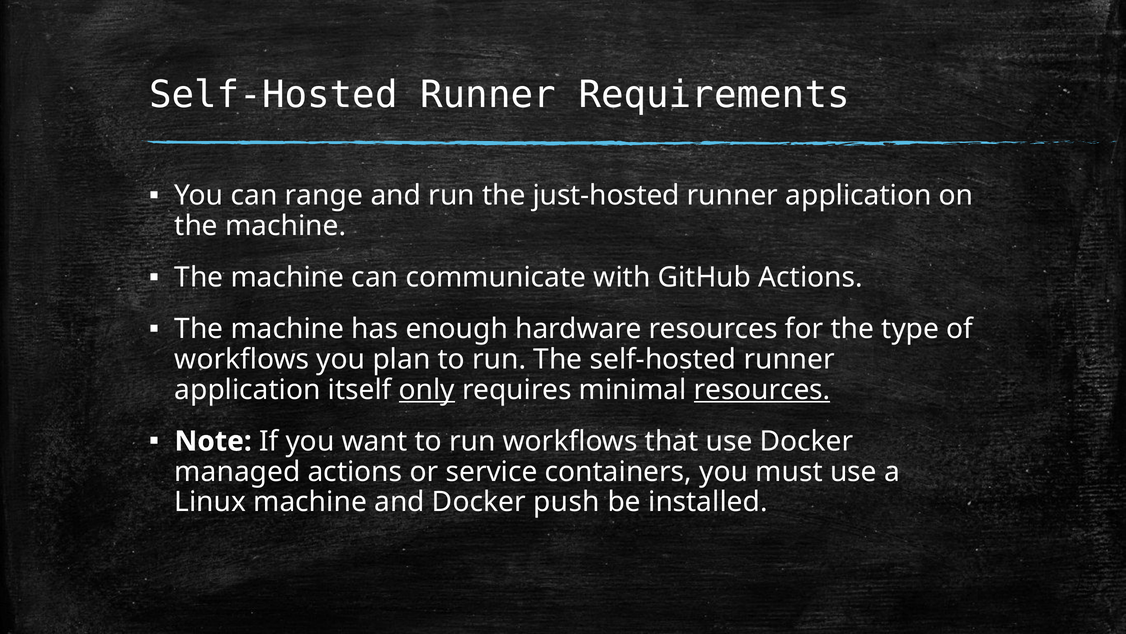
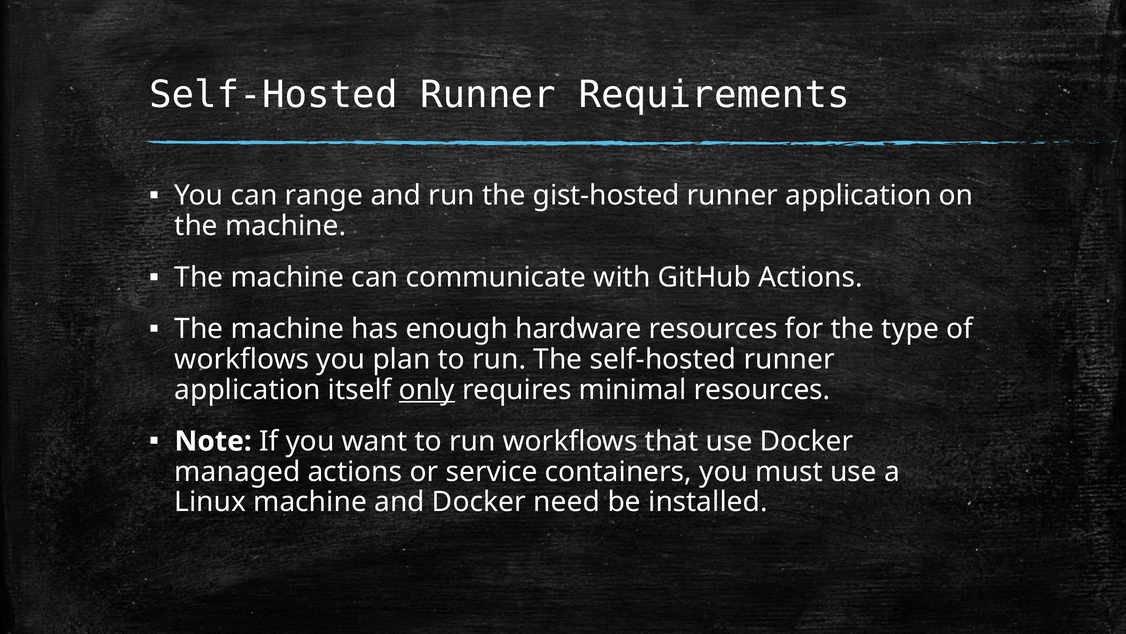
just-hosted: just-hosted -> gist-hosted (606, 195)
resources underline: present -> none (762, 389)
push: push -> need (567, 502)
